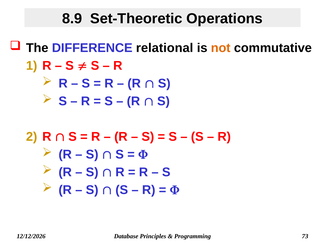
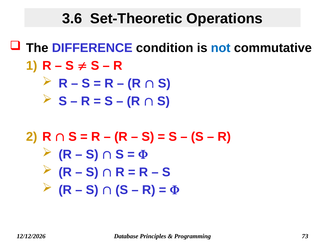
8.9: 8.9 -> 3.6 (72, 19)
relational: relational -> condition (165, 48)
not colour: orange -> blue (221, 48)
